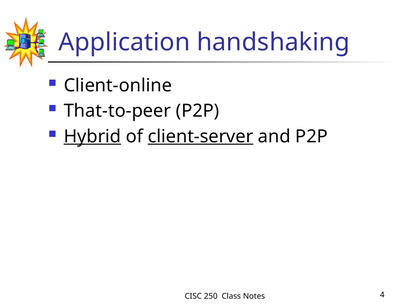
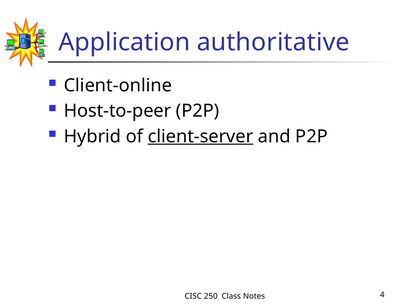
handshaking: handshaking -> authoritative (273, 42)
That-to-peer: That-to-peer -> Host-to-peer (118, 111)
Hybrid underline: present -> none (92, 137)
